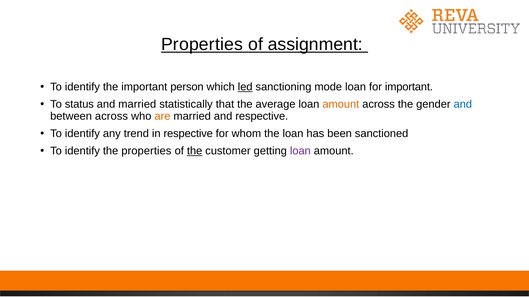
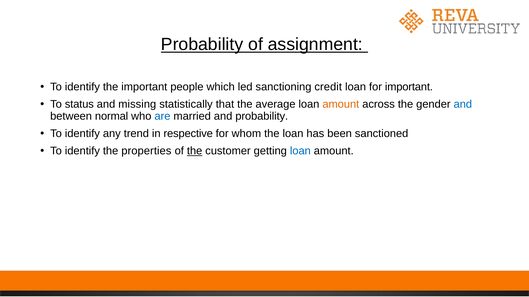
Properties: Properties -> Probability (202, 44)
person: person -> people (187, 87)
led underline: present -> none (245, 87)
mode: mode -> credit (328, 87)
and married: married -> missing (137, 105)
between across: across -> normal (112, 116)
are colour: orange -> blue (162, 116)
and respective: respective -> probability (262, 116)
loan colour: purple -> blue (300, 151)
